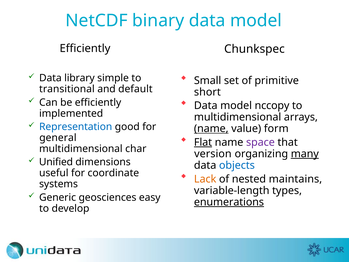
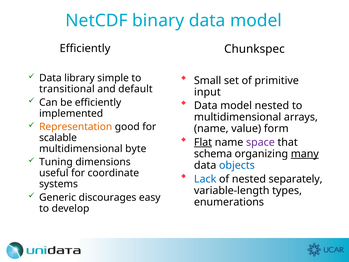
short: short -> input (207, 92)
model nccopy: nccopy -> nested (272, 106)
Representation colour: blue -> orange (76, 127)
name underline: present -> none (211, 129)
general: general -> scalable (58, 138)
char: char -> byte (136, 149)
version: version -> schema (213, 154)
Unified: Unified -> Tuning (56, 162)
Lack colour: orange -> blue (205, 179)
maintains: maintains -> separately (296, 179)
geosciences: geosciences -> discourages (108, 197)
enumerations underline: present -> none (229, 202)
